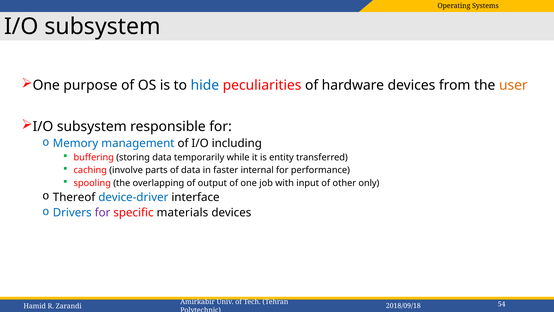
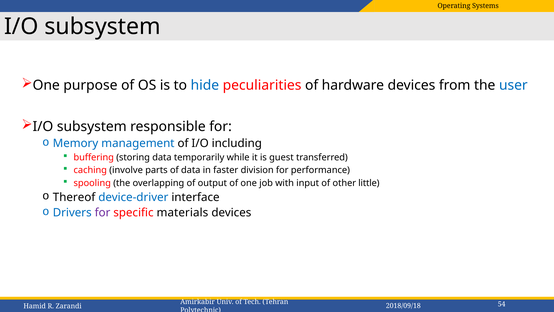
user colour: orange -> blue (513, 85)
entity: entity -> guest (281, 157)
internal: internal -> division (257, 170)
only: only -> little (369, 183)
